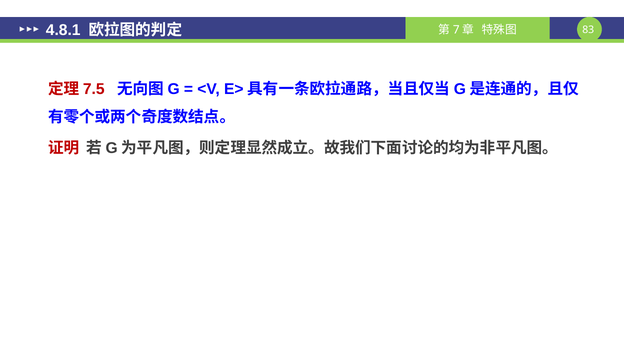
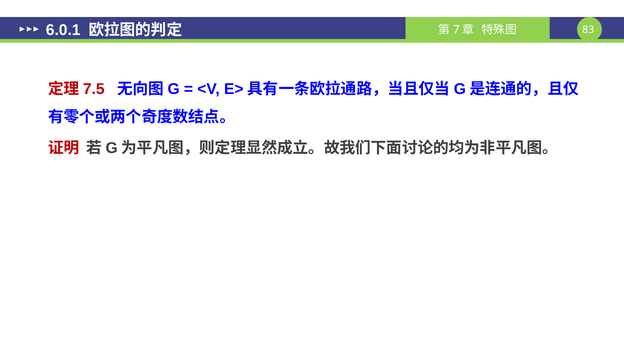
4.8.1: 4.8.1 -> 6.0.1 (63, 30)
